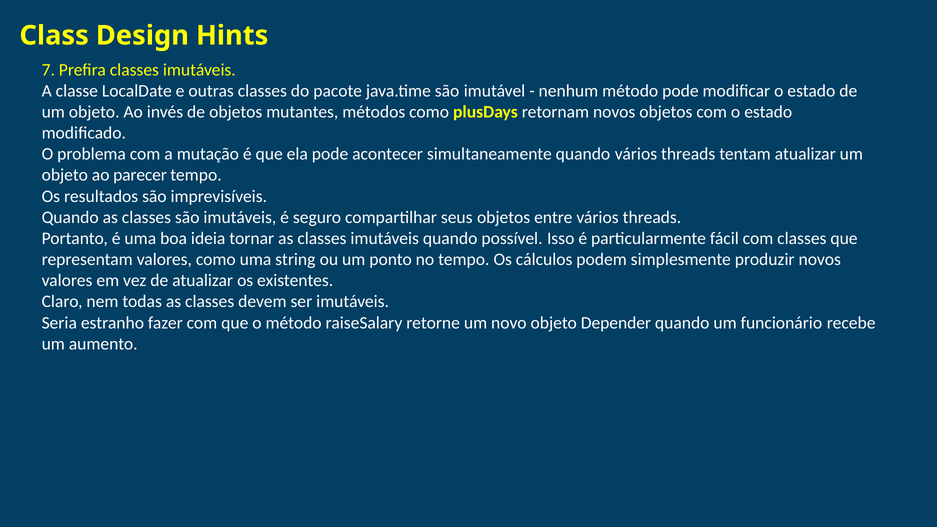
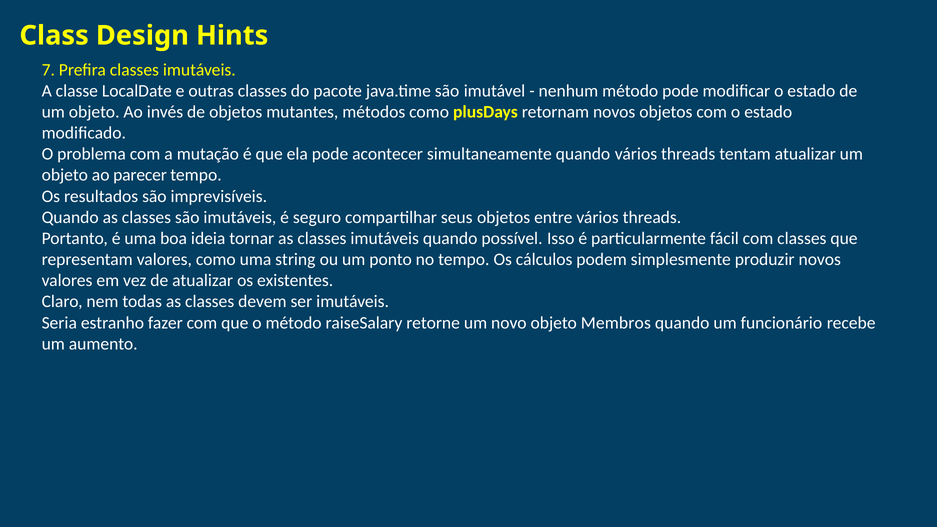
Depender: Depender -> Membros (616, 323)
